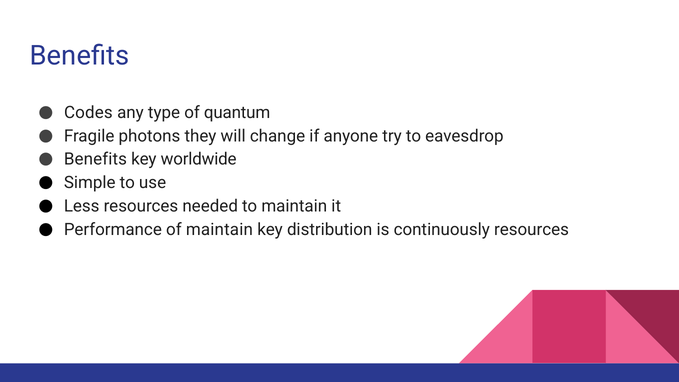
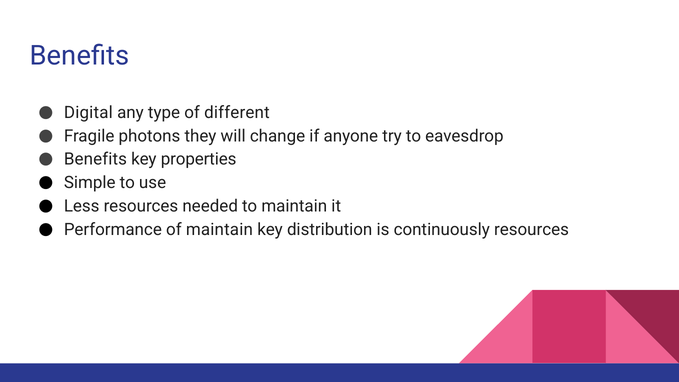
Codes: Codes -> Digital (88, 113)
quantum: quantum -> different (237, 113)
worldwide: worldwide -> properties (199, 159)
